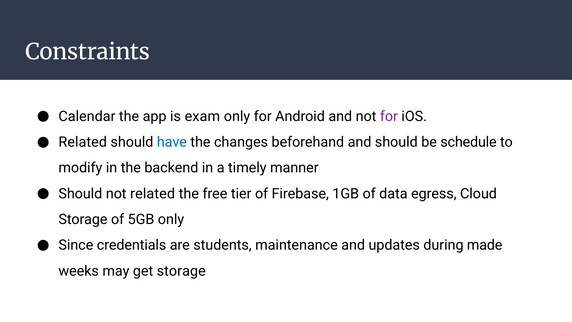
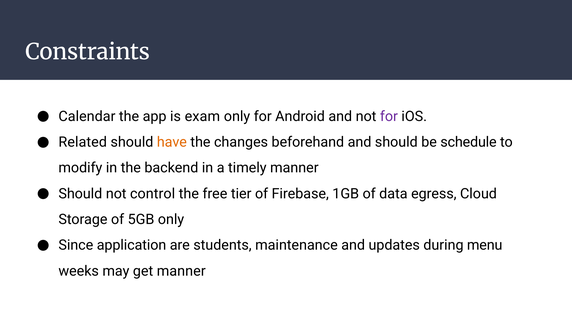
have colour: blue -> orange (172, 142)
not related: related -> control (153, 194)
credentials: credentials -> application (132, 245)
made: made -> menu (485, 245)
get storage: storage -> manner (181, 271)
